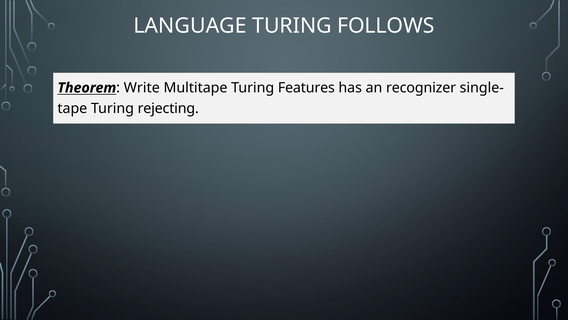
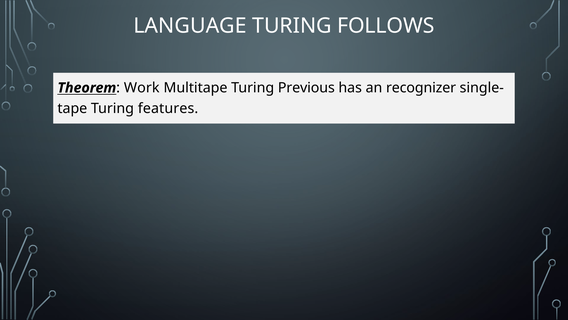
Write: Write -> Work (142, 88)
Features: Features -> Previous (306, 88)
rejecting: rejecting -> features (168, 108)
